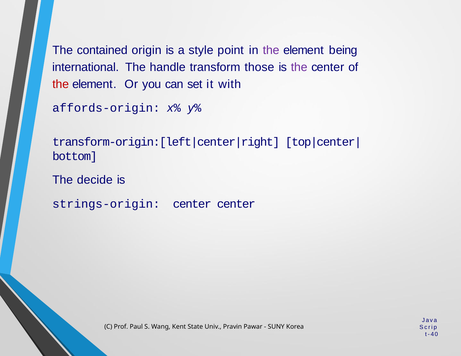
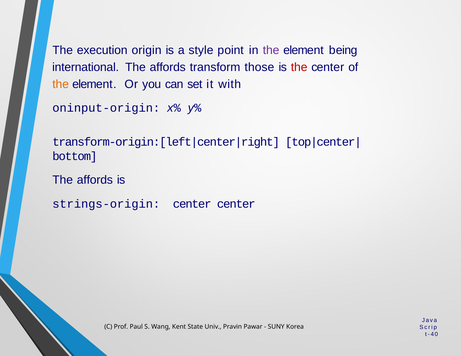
contained: contained -> execution (102, 50)
handle: handle -> affords (168, 67)
the colour: purple -> red (299, 67)
the colour: red -> orange (61, 84)
affords-origin: affords-origin -> oninput-origin (106, 108)
decide: decide -> affords (95, 180)
